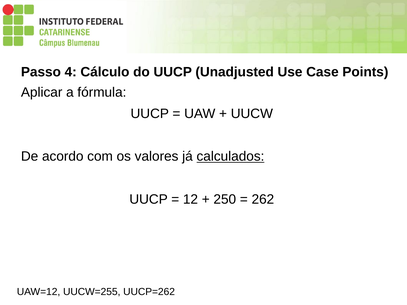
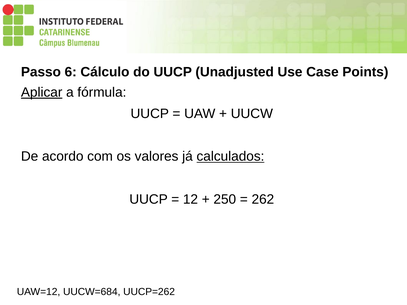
4: 4 -> 6 (71, 72)
Aplicar underline: none -> present (42, 92)
UUCW=255: UUCW=255 -> UUCW=684 (92, 292)
